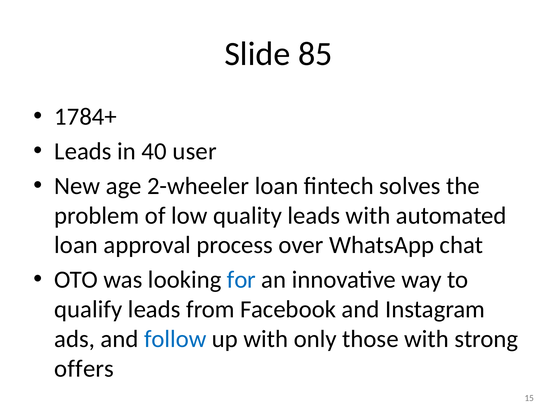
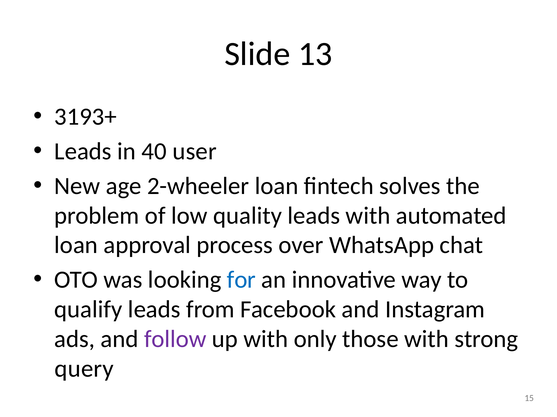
85: 85 -> 13 (315, 54)
1784+: 1784+ -> 3193+ (86, 117)
follow colour: blue -> purple (175, 340)
offers: offers -> query (84, 369)
